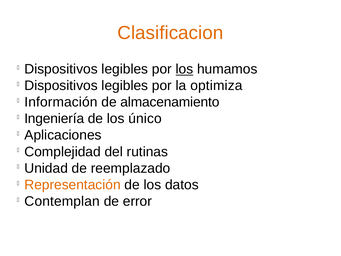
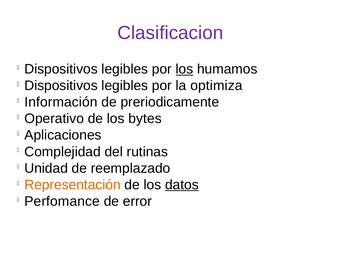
Clasificacion colour: orange -> purple (170, 33)
almacenamiento: almacenamiento -> preriodicamente (170, 102)
Ingeniería: Ingeniería -> Operativo (54, 119)
único: único -> bytes (145, 119)
datos underline: none -> present (182, 185)
Contemplan: Contemplan -> Perfomance (62, 201)
